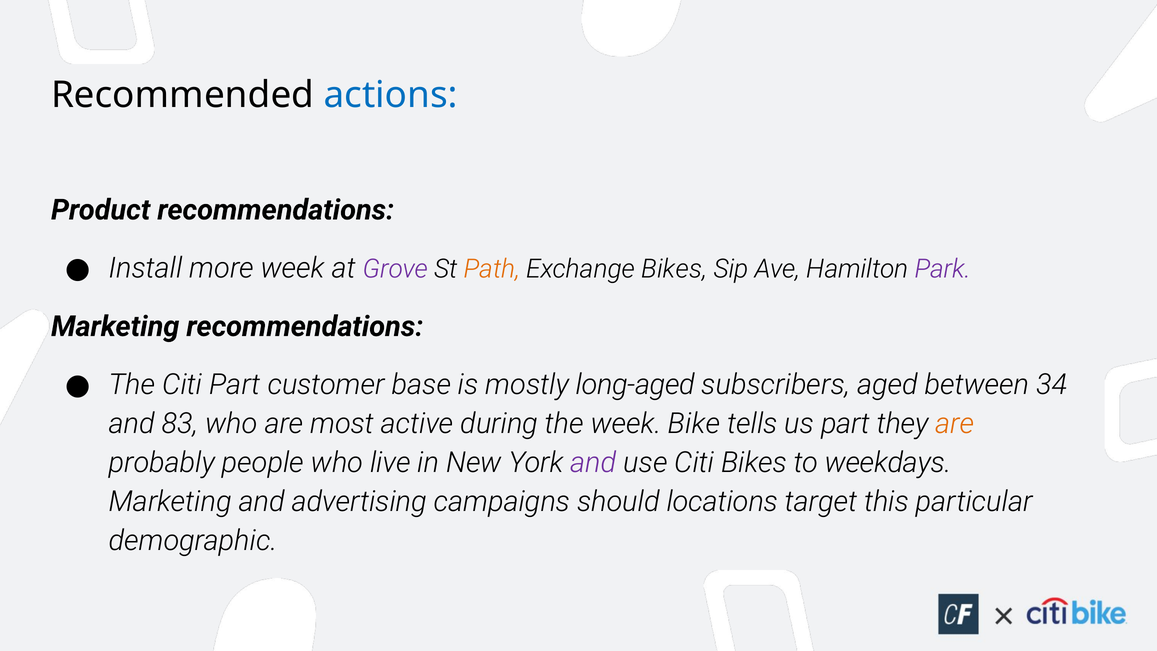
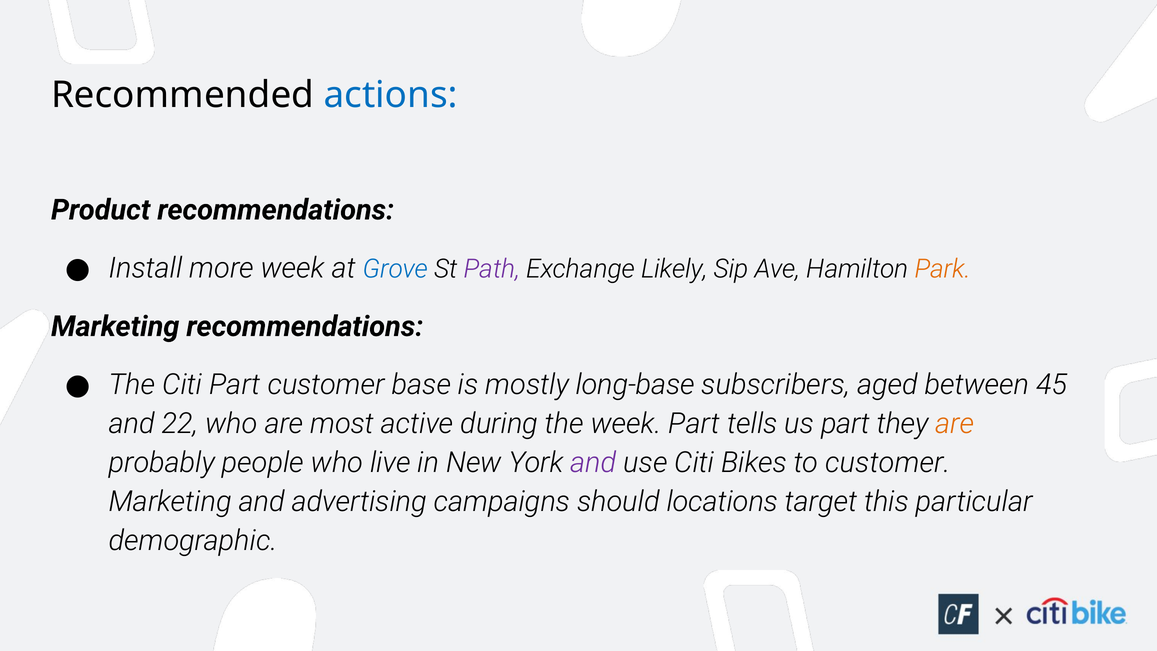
Grove colour: purple -> blue (395, 269)
Path colour: orange -> purple (492, 269)
Exchange Bikes: Bikes -> Likely (674, 269)
Park colour: purple -> orange (943, 269)
long-aged: long-aged -> long-base (635, 385)
34: 34 -> 45 (1052, 385)
83: 83 -> 22 (180, 424)
week Bike: Bike -> Part (694, 424)
to weekdays: weekdays -> customer (888, 463)
